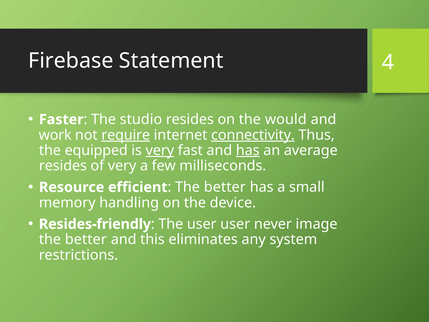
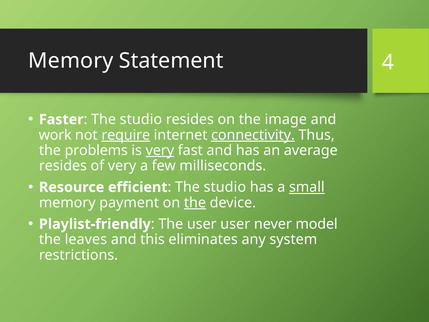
Firebase: Firebase -> Memory (71, 61)
would: would -> image (286, 119)
equipped: equipped -> problems (96, 150)
has underline: present -> none (248, 150)
better: better -> studio (225, 187)
small underline: none -> present (307, 187)
handling: handling -> payment (129, 203)
the underline: none -> present (195, 203)
Resides-friendly: Resides-friendly -> Playlist-friendly (95, 224)
image: image -> model (317, 224)
better: better -> leaves (86, 239)
